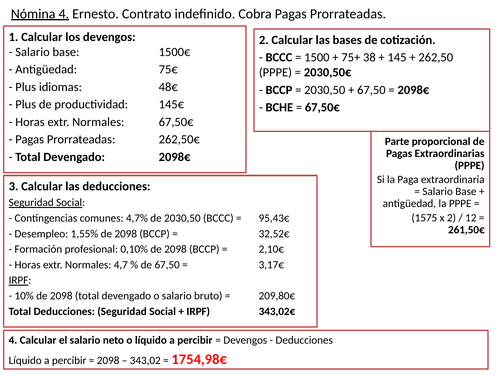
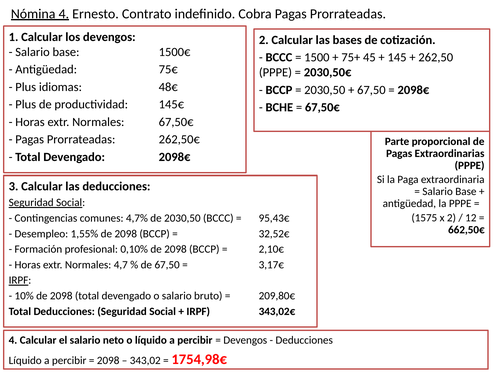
38: 38 -> 45 (369, 57)
261,50€: 261,50€ -> 662,50€ (466, 230)
